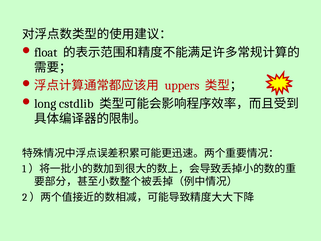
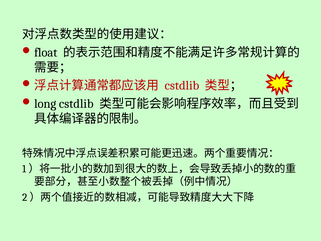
uppers: uppers -> cstdlib (182, 85)
